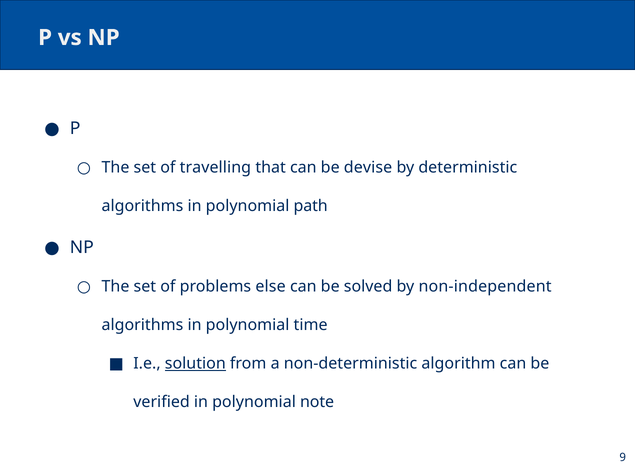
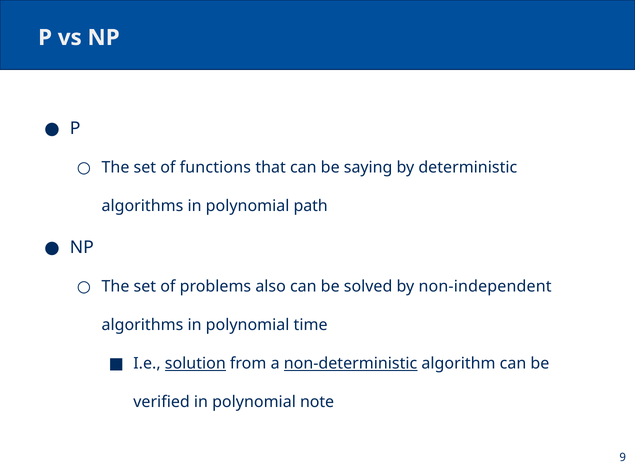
travelling: travelling -> functions (215, 168)
devise: devise -> saying (368, 168)
else: else -> also (271, 287)
non-deterministic underline: none -> present (351, 364)
